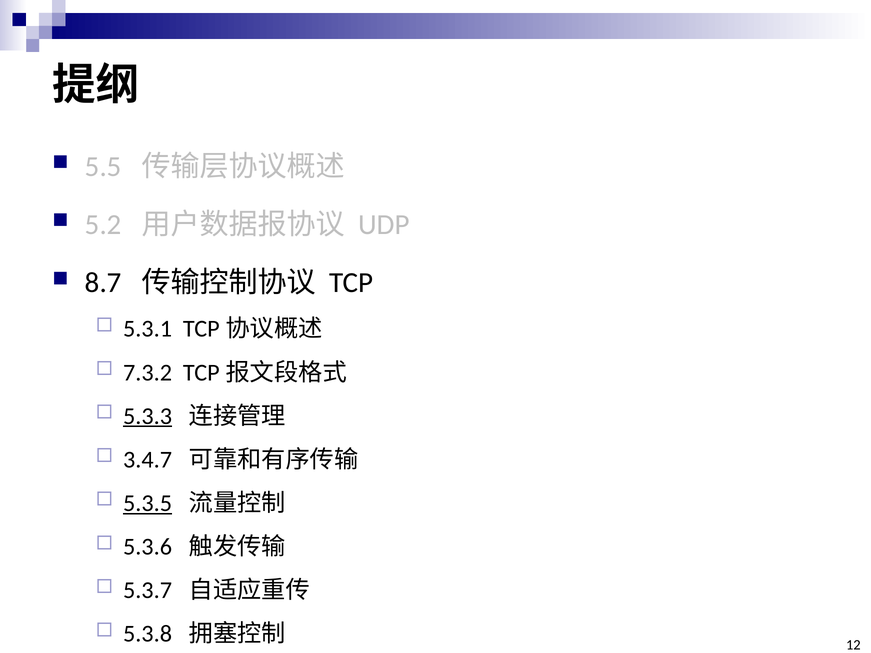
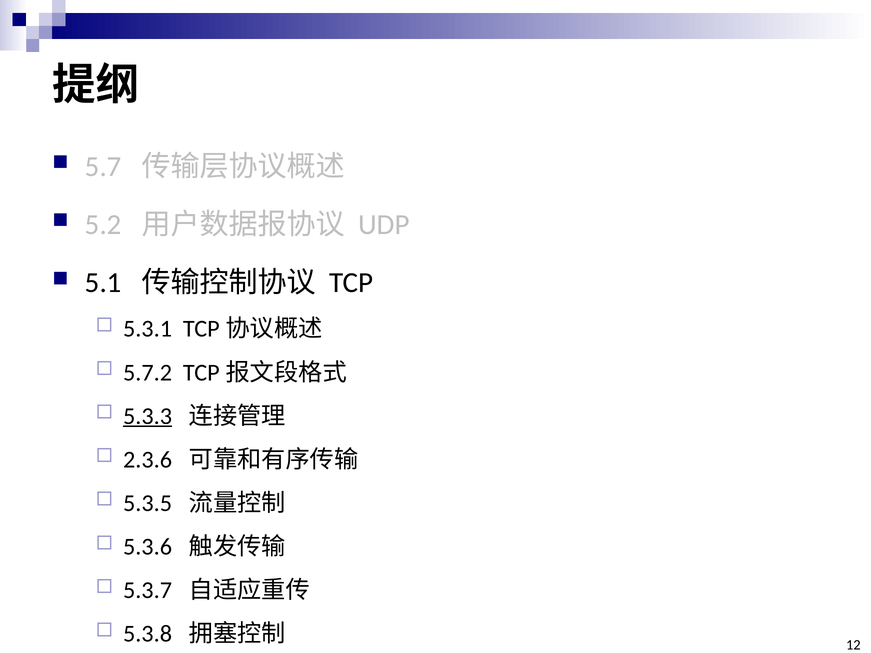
5.5: 5.5 -> 5.7 (103, 167)
8.7: 8.7 -> 5.1 (103, 283)
7.3.2: 7.3.2 -> 5.7.2 (148, 373)
3.4.7: 3.4.7 -> 2.3.6 (148, 460)
5.3.5 underline: present -> none (148, 503)
